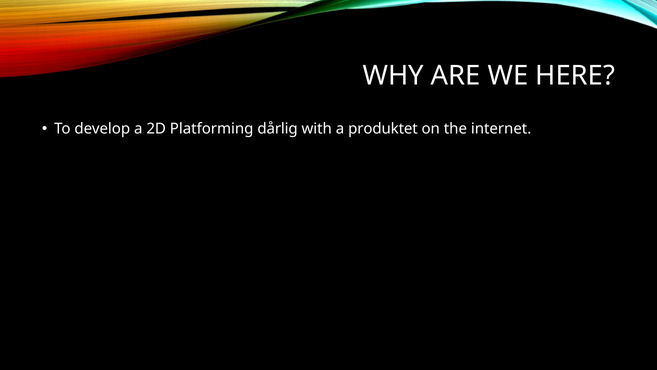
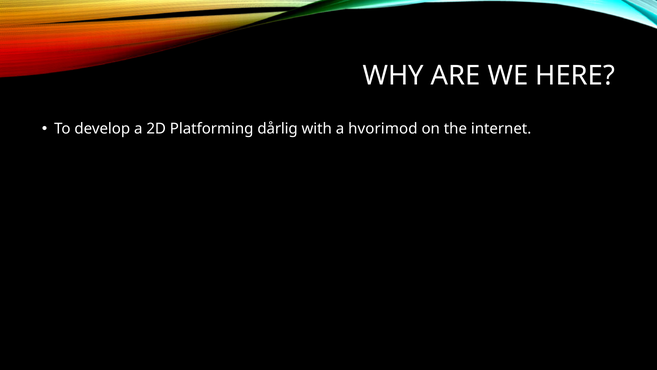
produktet: produktet -> hvorimod (383, 129)
